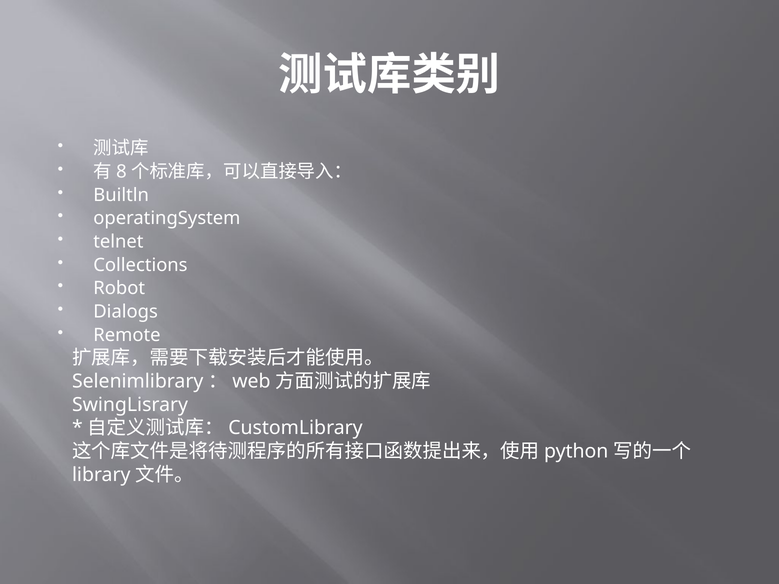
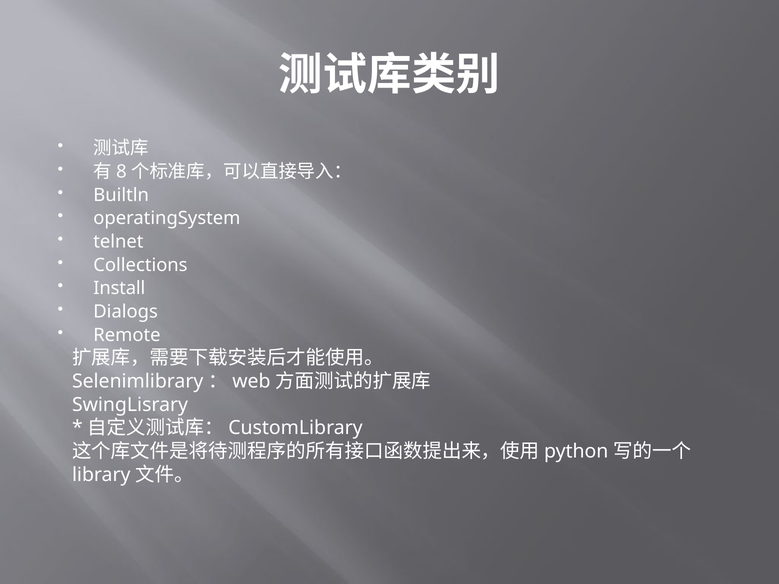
Robot: Robot -> Install (119, 288)
